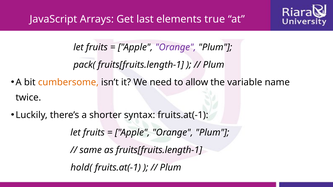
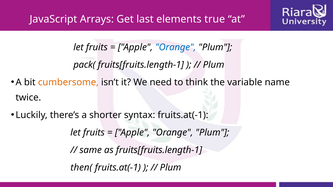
Orange colour: purple -> blue (176, 47)
allow: allow -> think (197, 83)
hold(: hold( -> then( (81, 168)
